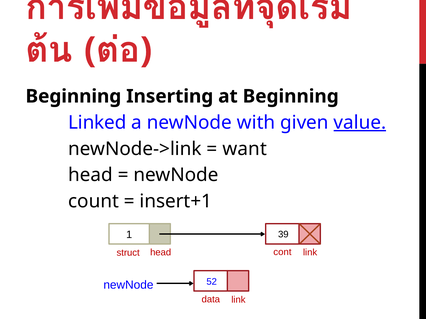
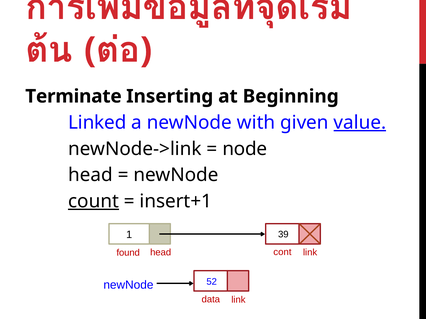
Beginning: Beginning -> Terminate (73, 96)
want: want -> node (245, 149)
count underline: none -> present (94, 202)
struct: struct -> found (128, 253)
